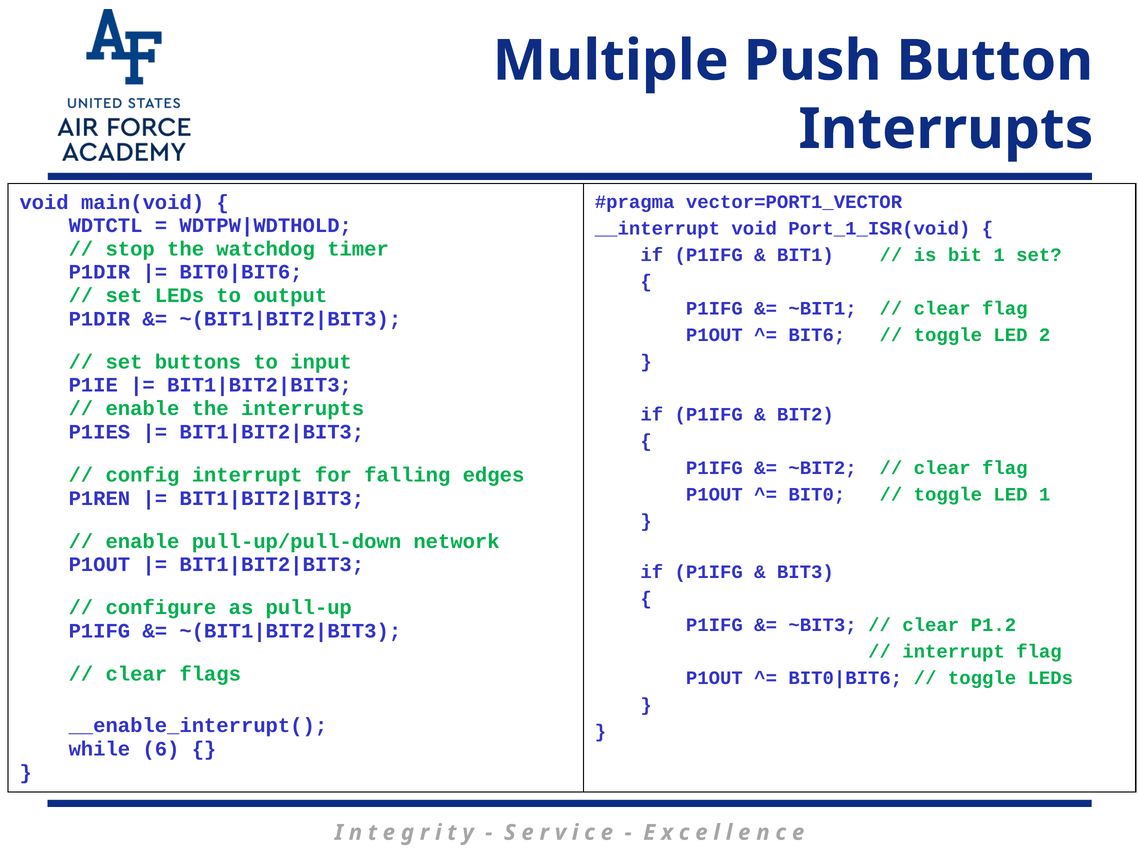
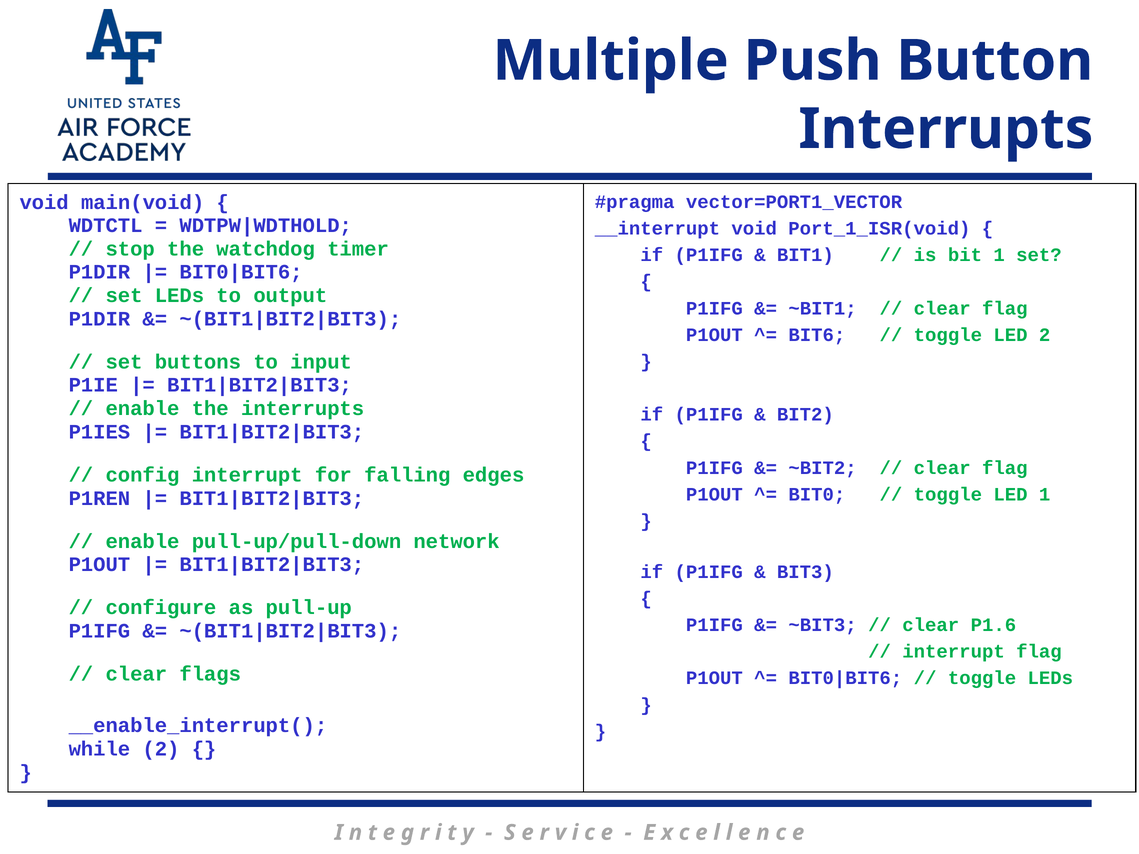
P1.2: P1.2 -> P1.6 (993, 625)
while 6: 6 -> 2 (161, 749)
